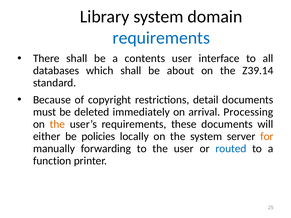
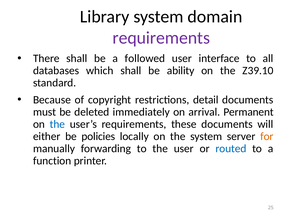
requirements colour: blue -> purple (161, 38)
contents: contents -> followed (145, 58)
about: about -> ability (181, 71)
Z39.14: Z39.14 -> Z39.10 (258, 71)
Processing: Processing -> Permanent (249, 112)
the colour: orange -> blue (57, 124)
